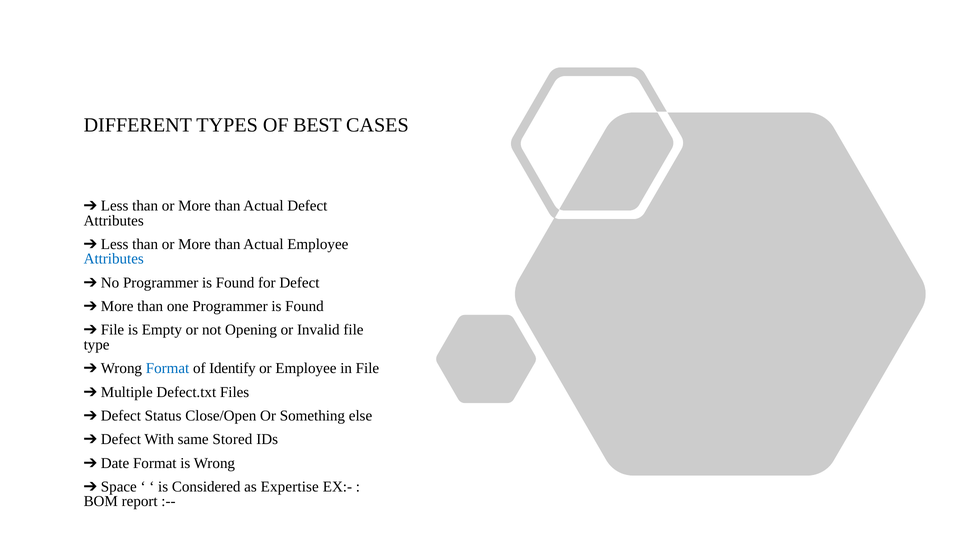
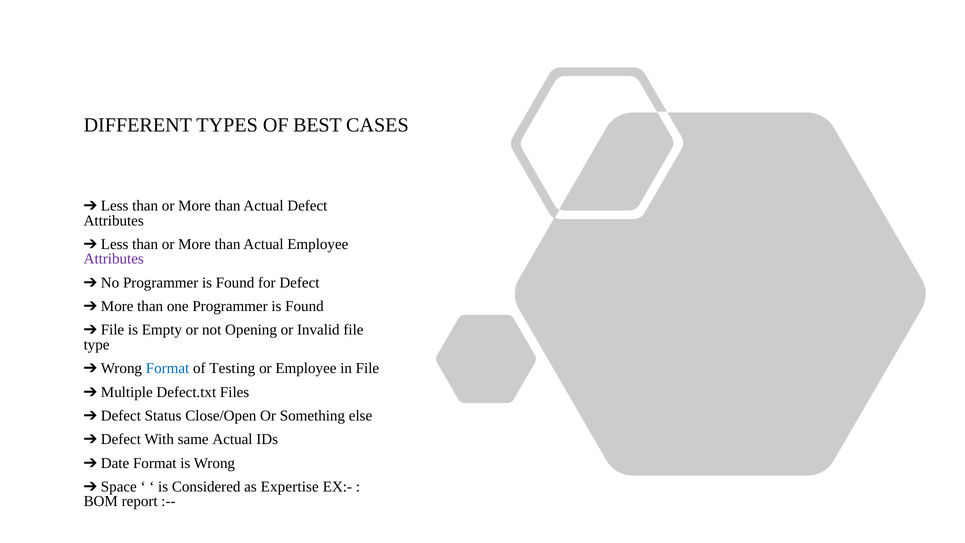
Attributes colour: blue -> purple (114, 259)
Identify: Identify -> Testing (232, 368)
same Stored: Stored -> Actual (232, 439)
